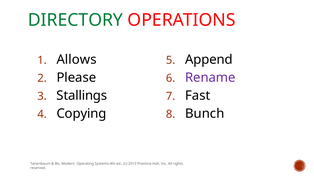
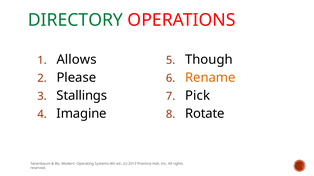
Append: Append -> Though (209, 60)
Rename colour: purple -> orange (210, 78)
Fast: Fast -> Pick (198, 96)
Copying: Copying -> Imagine (82, 114)
Bunch: Bunch -> Rotate (205, 114)
